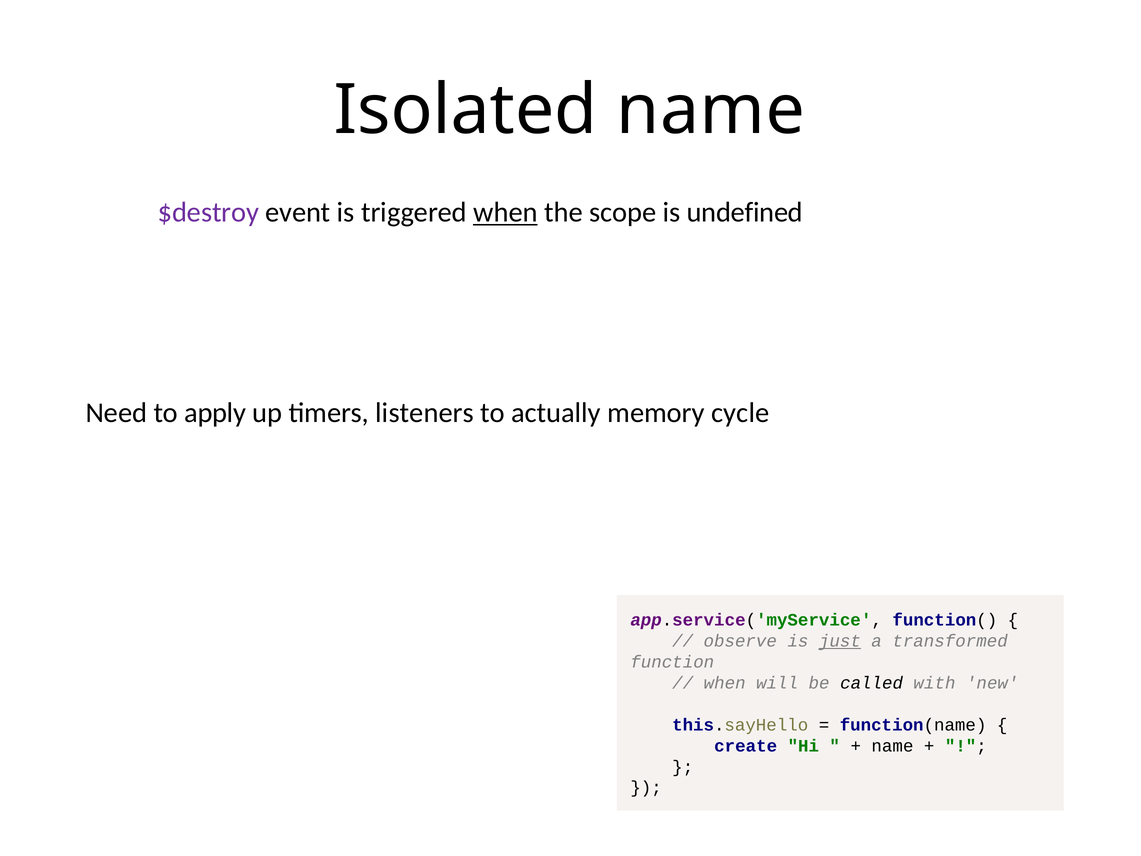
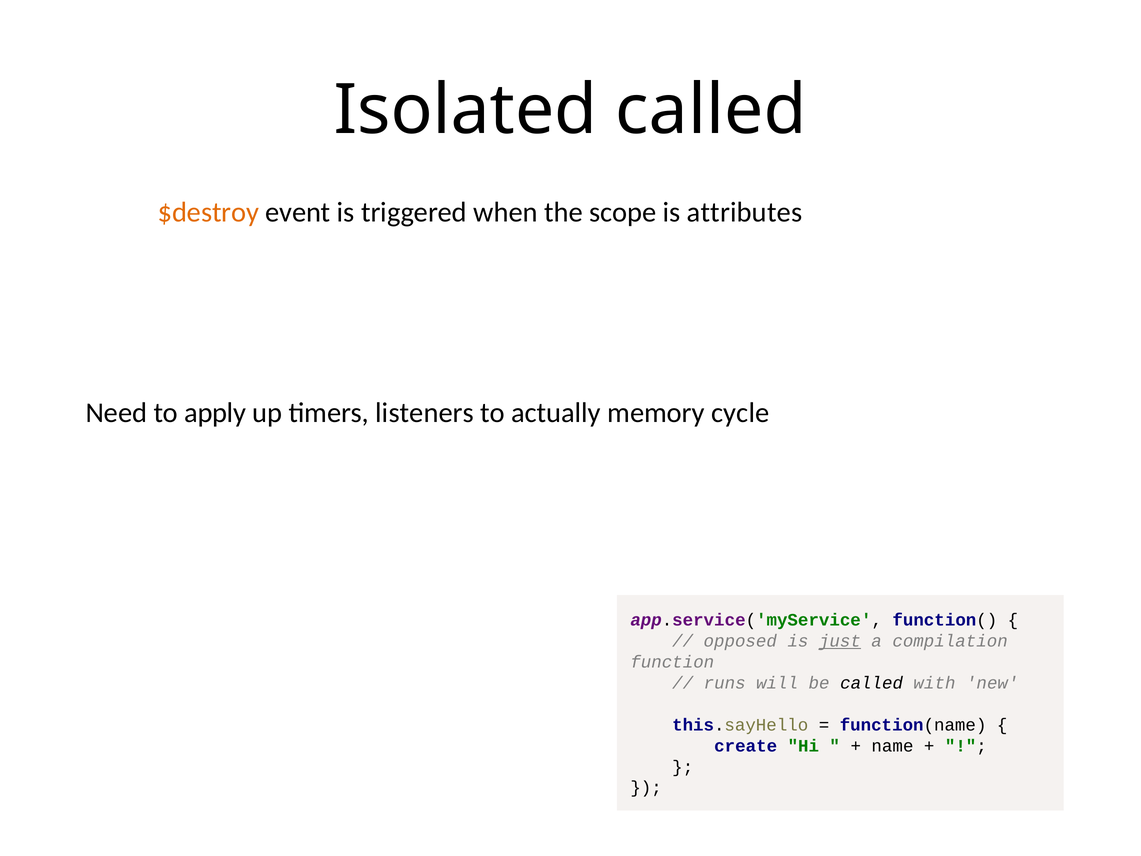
Isolated name: name -> called (711, 110)
$destroy colour: purple -> orange (208, 212)
when underline: present -> none (505, 212)
undefined: undefined -> attributes (745, 212)
observe: observe -> opposed (740, 641)
transformed: transformed -> compilation (950, 641)
when: when -> runs (725, 683)
